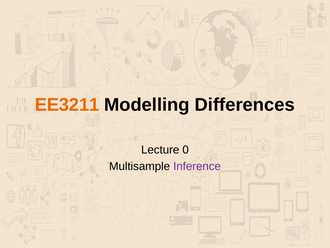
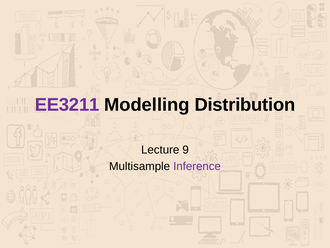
EE3211 colour: orange -> purple (67, 105)
Differences: Differences -> Distribution (245, 105)
0: 0 -> 9 (186, 150)
